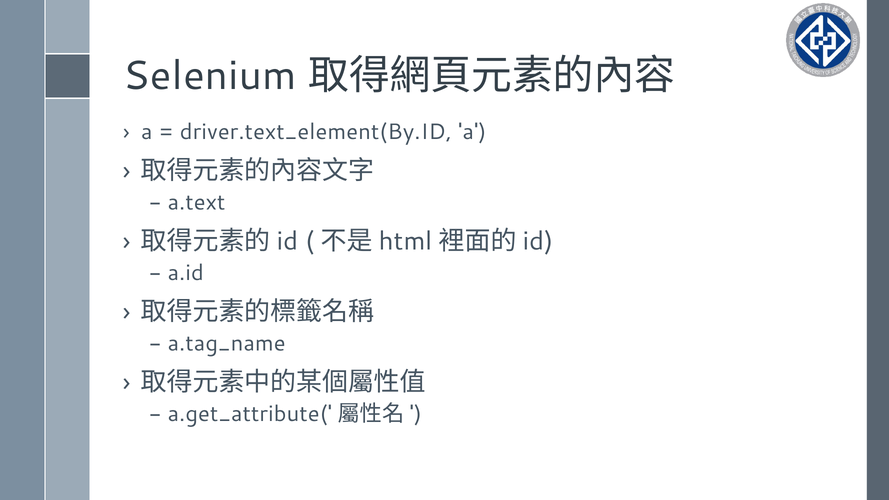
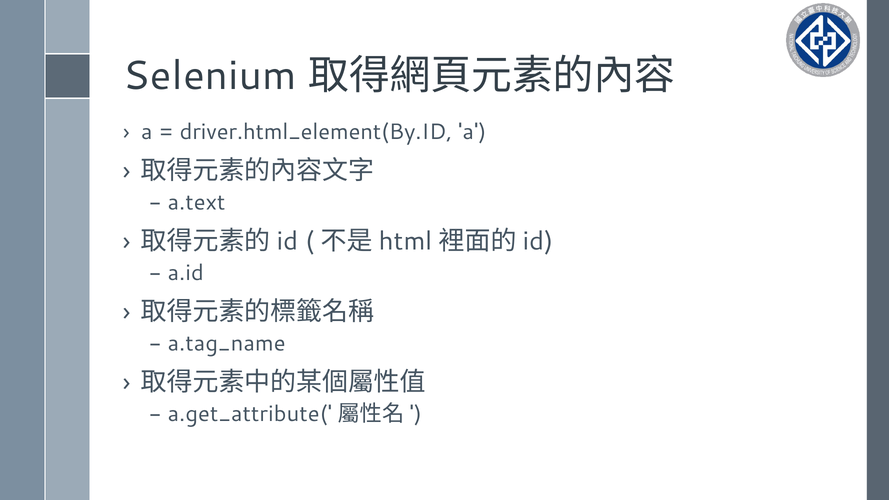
driver.text_element(By.ID: driver.text_element(By.ID -> driver.html_element(By.ID (316, 132)
